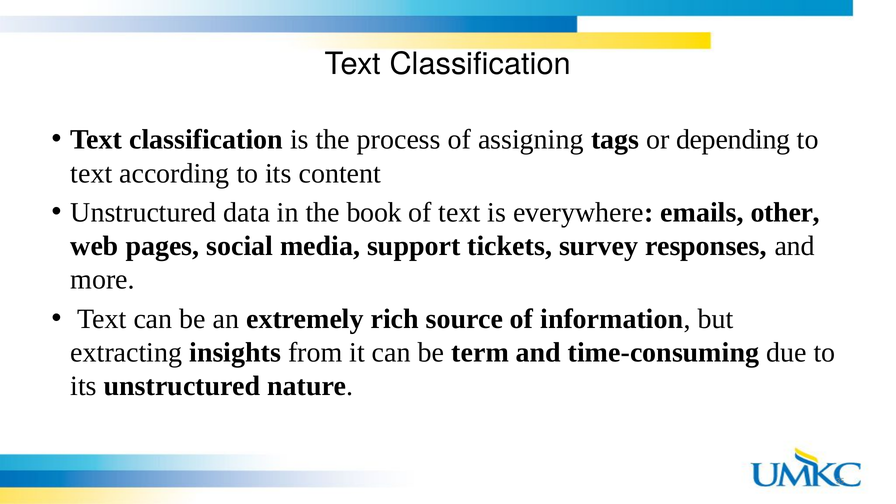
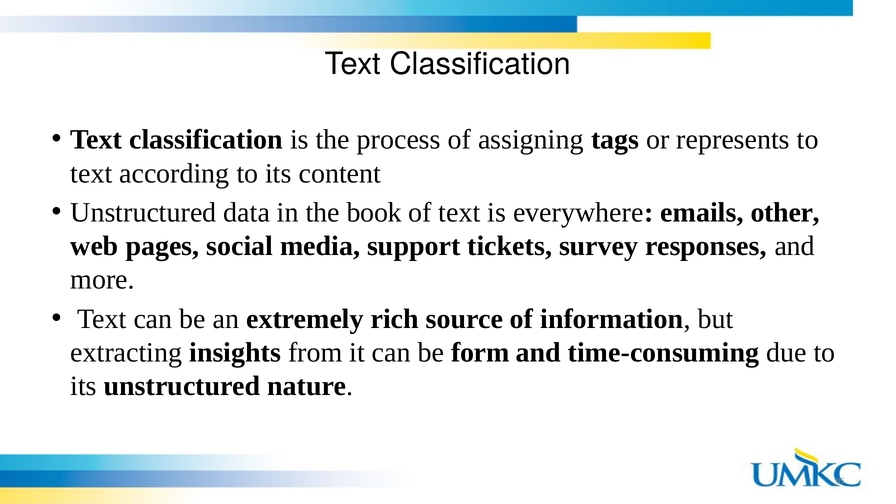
depending: depending -> represents (733, 140)
term: term -> form (480, 353)
